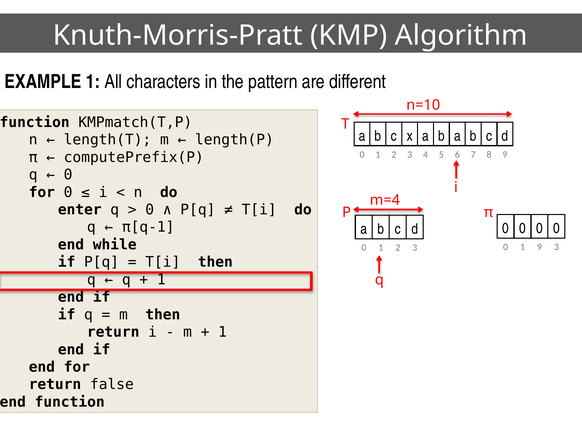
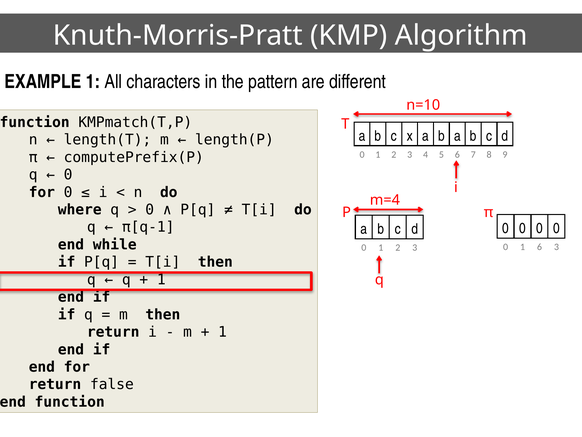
enter: enter -> where (80, 209)
1 9: 9 -> 6 (540, 247)
